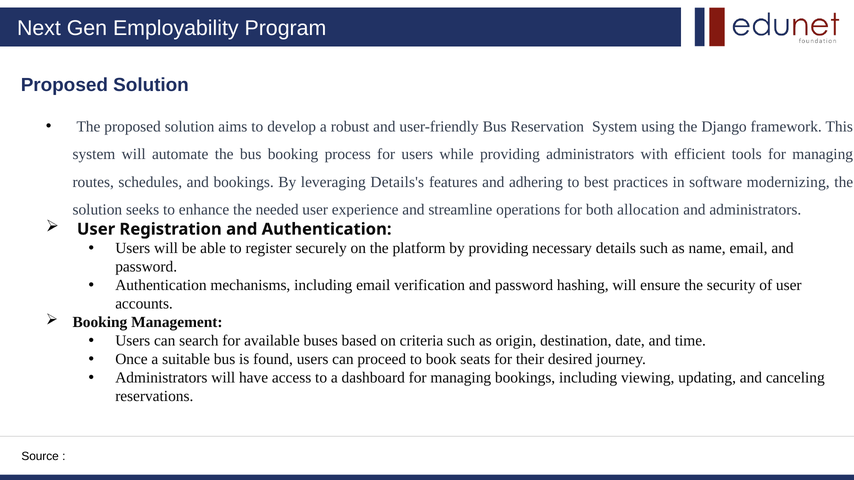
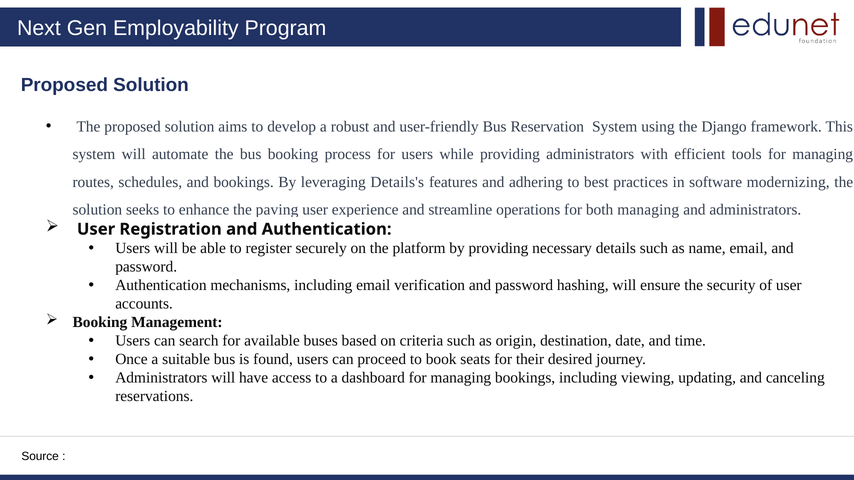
needed: needed -> paving (277, 210)
both allocation: allocation -> managing (648, 210)
